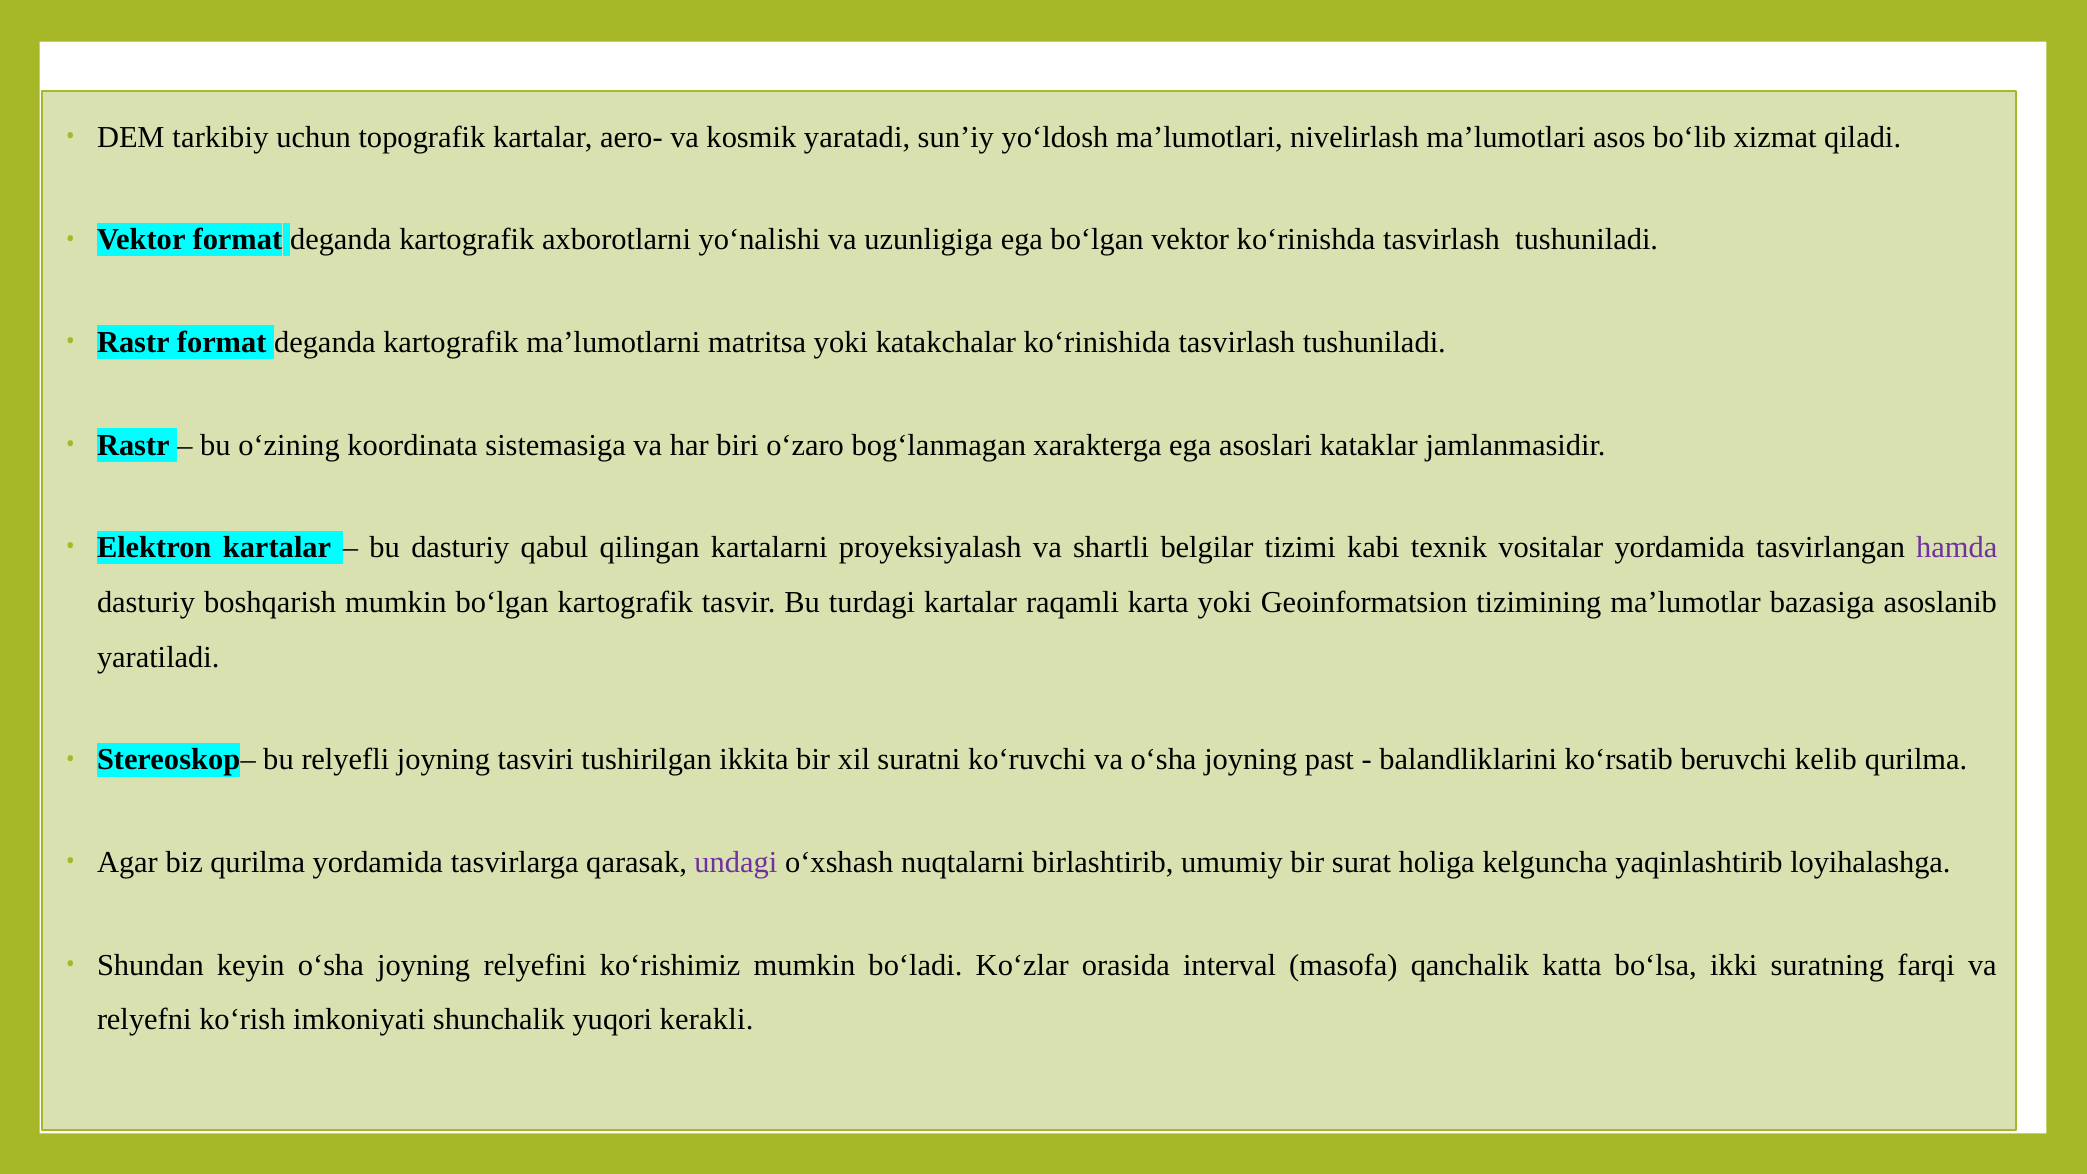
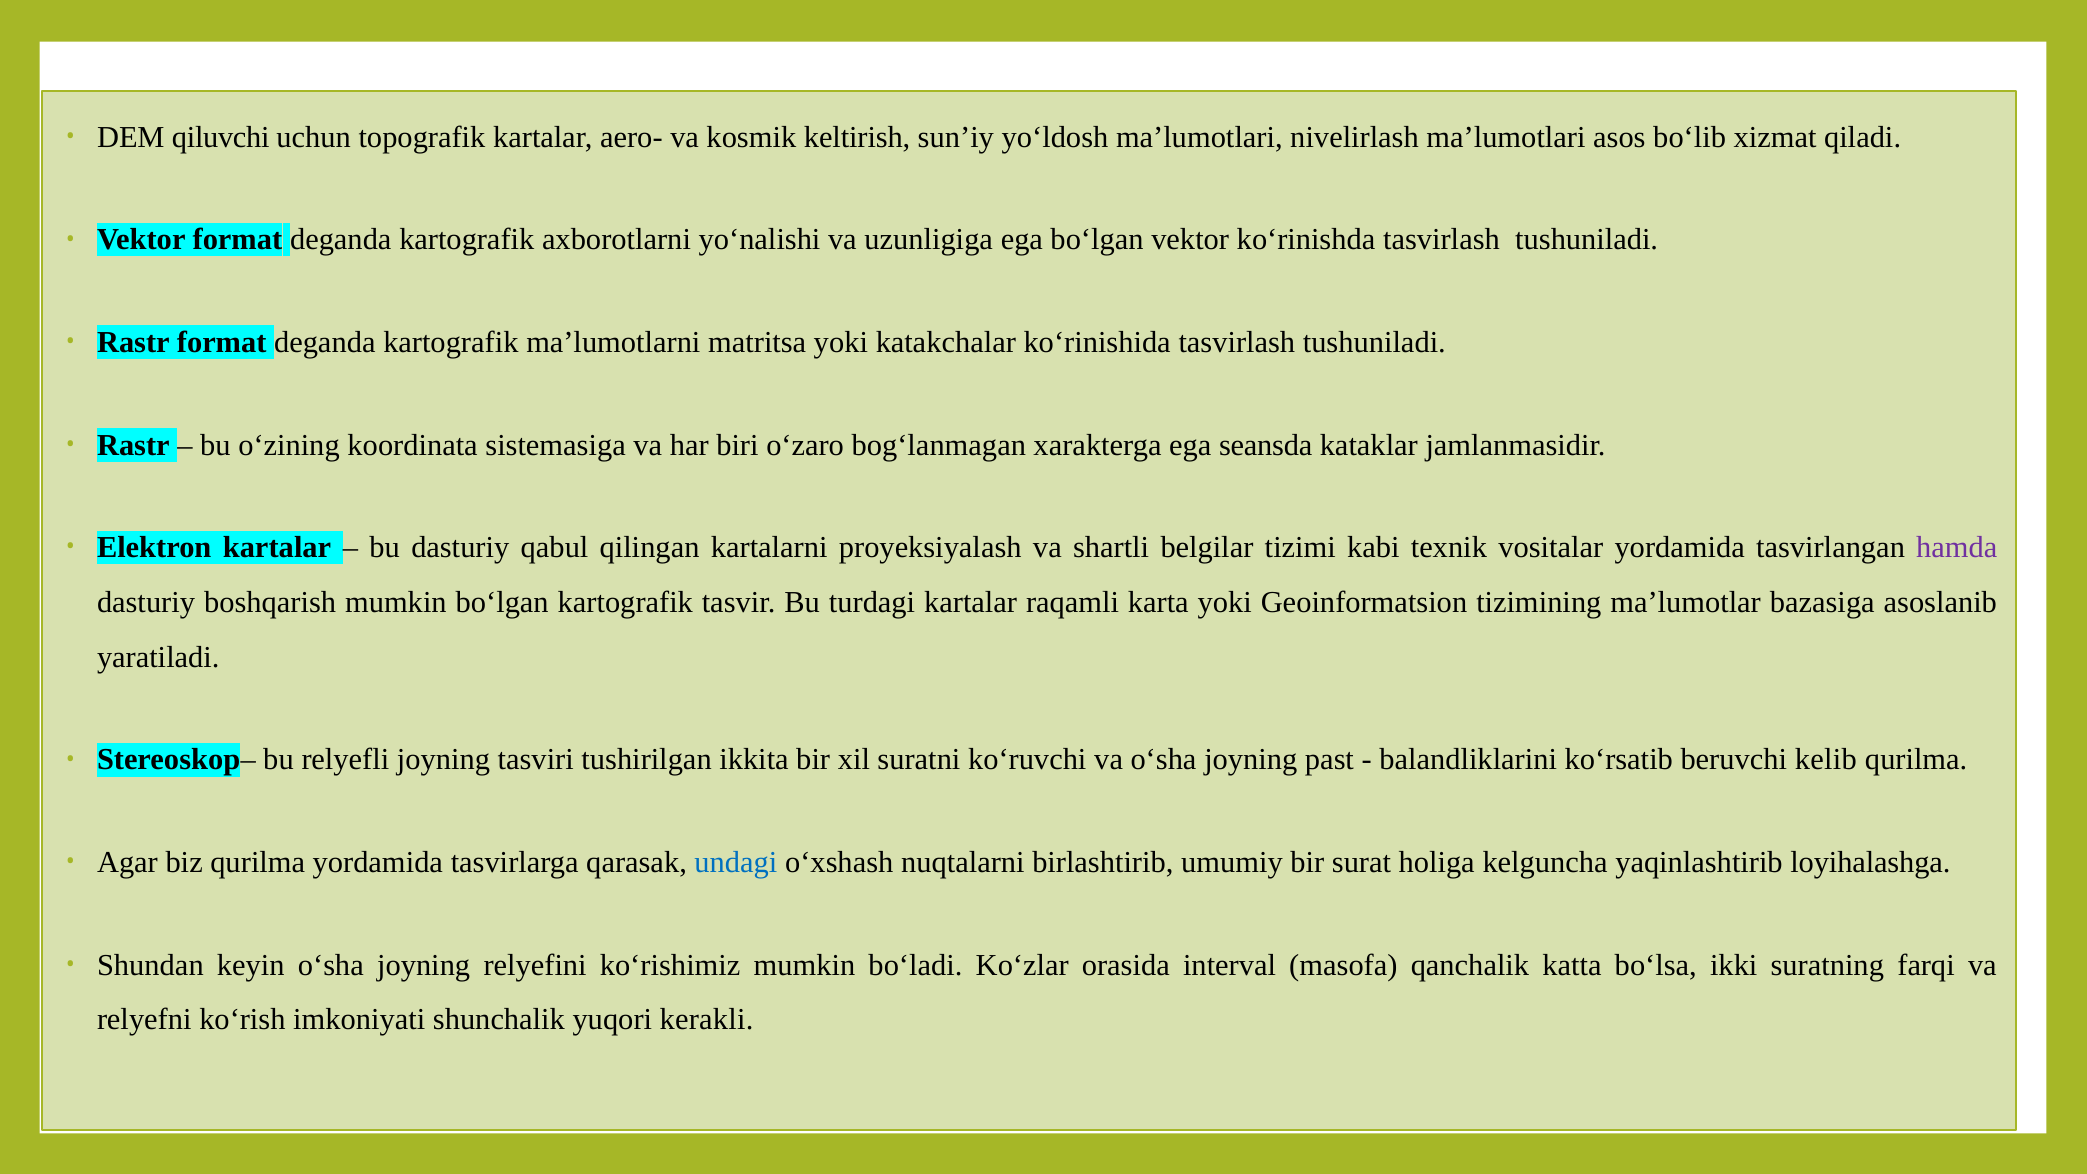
tarkibiy: tarkibiy -> qiluvchi (221, 137)
yaratadi: yaratadi -> keltirish (857, 137)
asoslari: asoslari -> seansda (1266, 445)
undagi colour: purple -> blue (736, 862)
